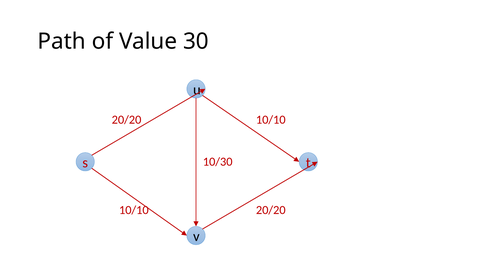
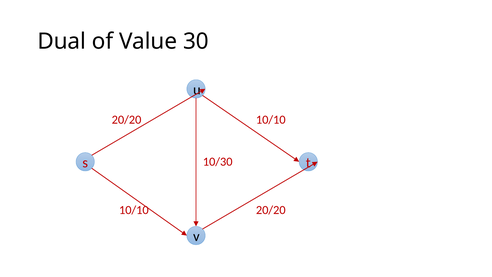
Path: Path -> Dual (62, 41)
